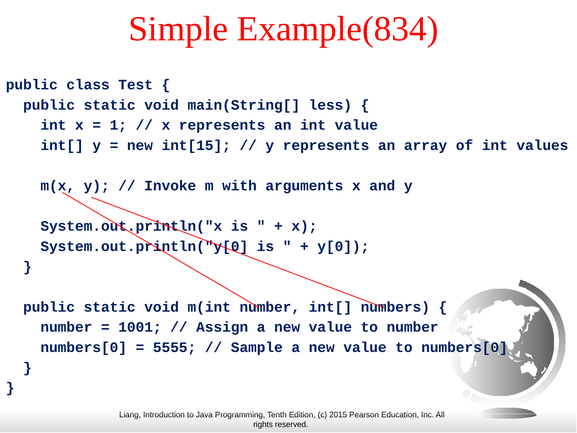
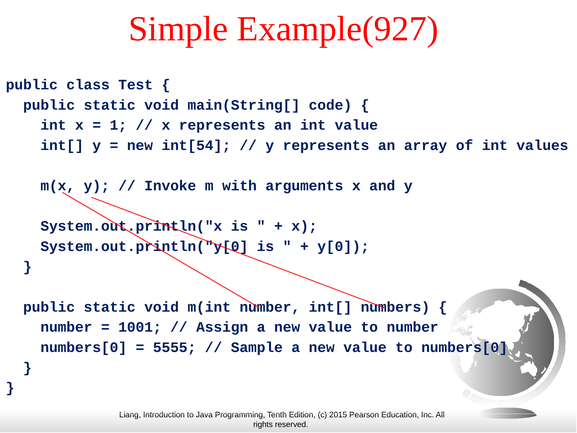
Example(834: Example(834 -> Example(927 (338, 29)
less: less -> code (330, 105)
int[15: int[15 -> int[54 (196, 145)
